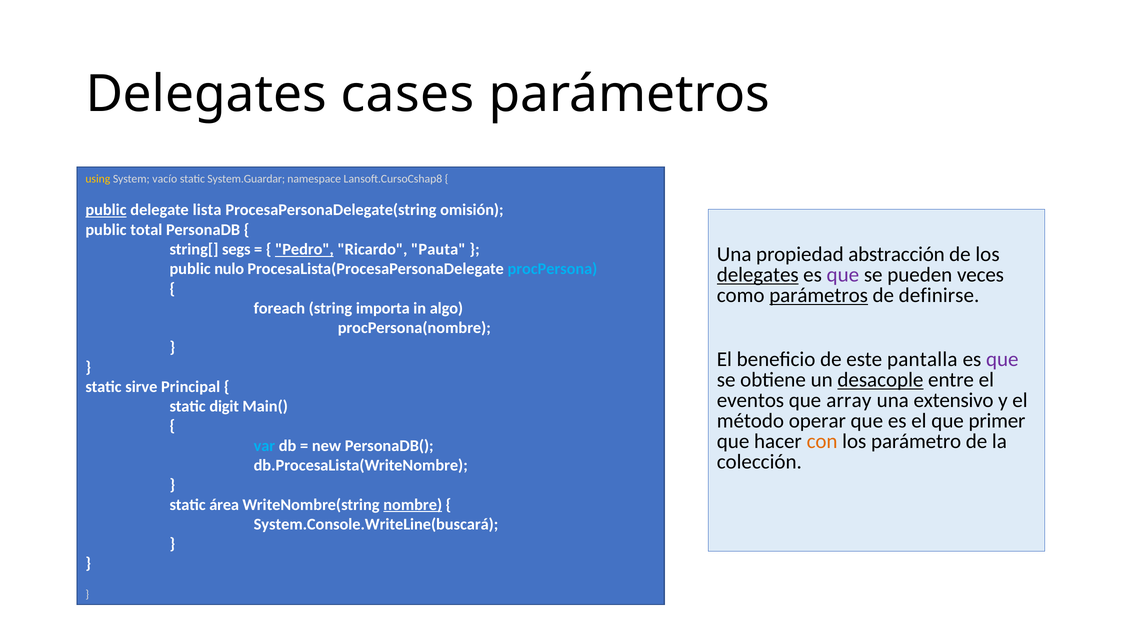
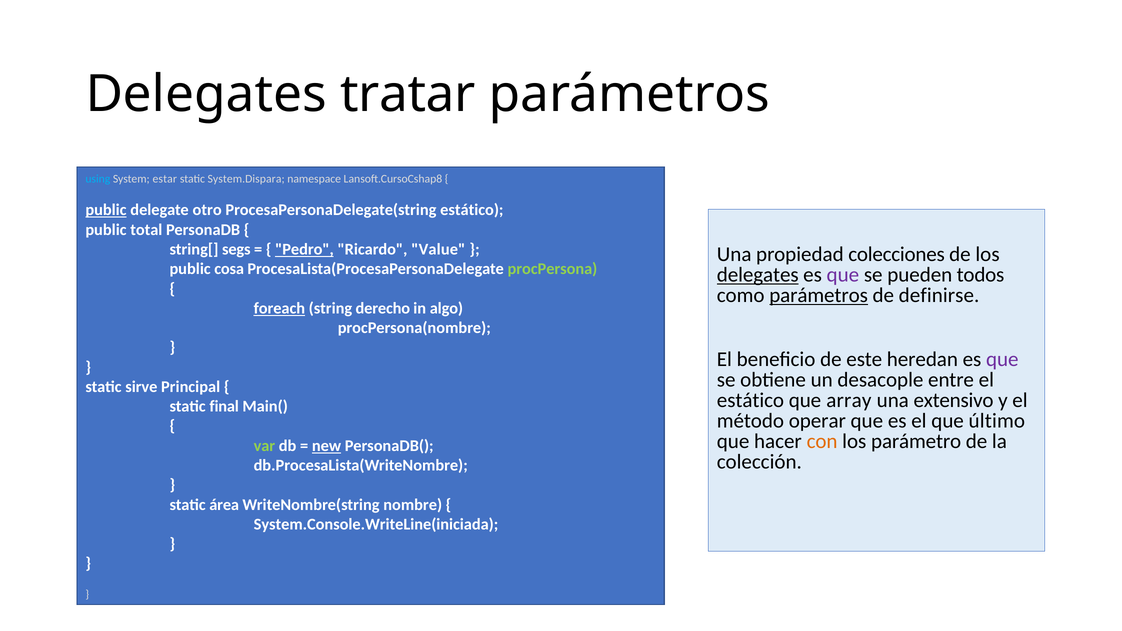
cases: cases -> tratar (408, 94)
using colour: yellow -> light blue (98, 179)
vacío: vacío -> estar (165, 179)
System.Guardar: System.Guardar -> System.Dispara (246, 179)
lista: lista -> otro (207, 210)
ProcesaPersonaDelegate(string omisión: omisión -> estático (472, 210)
Pauta: Pauta -> Value (438, 249)
abstracción: abstracción -> colecciones (897, 255)
nulo: nulo -> cosa (229, 269)
procPersona colour: light blue -> light green (552, 269)
veces: veces -> todos (980, 275)
foreach underline: none -> present (279, 308)
importa: importa -> derecho (383, 308)
pantalla: pantalla -> heredan (922, 360)
desacople underline: present -> none (880, 380)
eventos: eventos -> estático (750, 400)
digit: digit -> final (224, 407)
primer: primer -> último (997, 421)
var colour: light blue -> light green (264, 446)
new underline: none -> present (327, 446)
nombre underline: present -> none (413, 505)
System.Console.WriteLine(buscará: System.Console.WriteLine(buscará -> System.Console.WriteLine(iniciada (376, 524)
